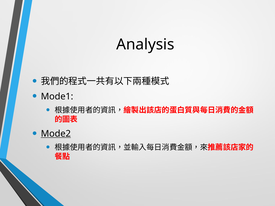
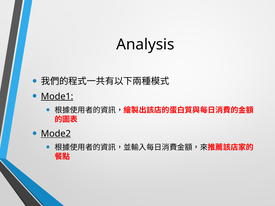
Mode1 underline: none -> present (57, 97)
